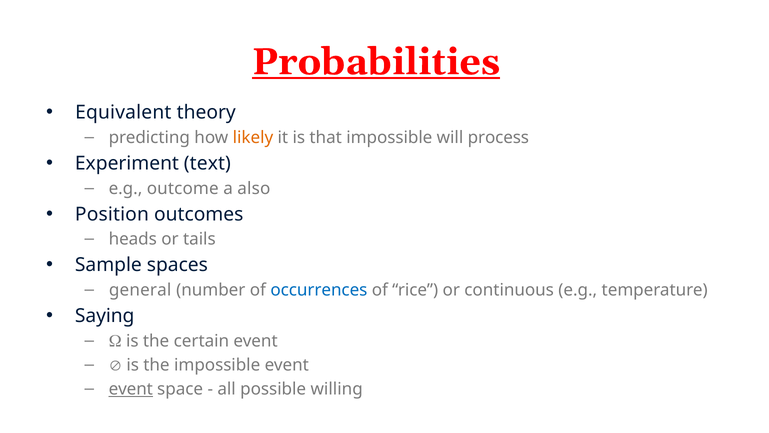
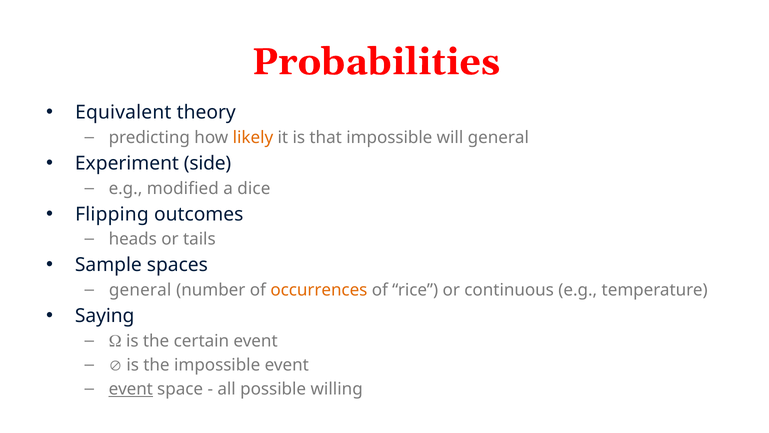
Probabilities underline: present -> none (376, 62)
will process: process -> general (498, 137)
text: text -> side (208, 163)
outcome: outcome -> modified (183, 188)
also: also -> dice (254, 188)
Position: Position -> Flipping (112, 214)
occurrences colour: blue -> orange (319, 290)
